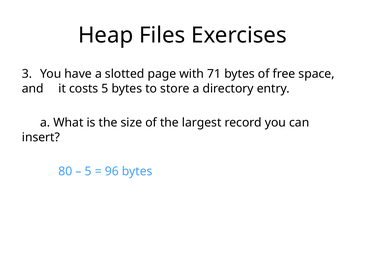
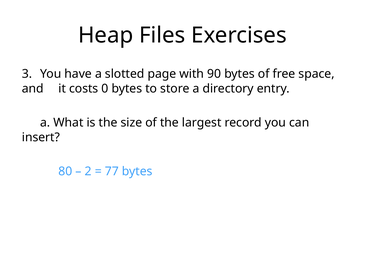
71: 71 -> 90 (214, 74)
costs 5: 5 -> 0 (105, 88)
5: 5 -> 2 (88, 171)
96: 96 -> 77 (112, 171)
